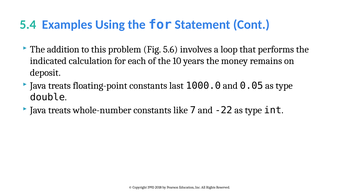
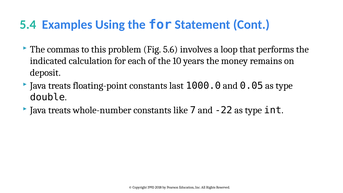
addition: addition -> commas (63, 49)
